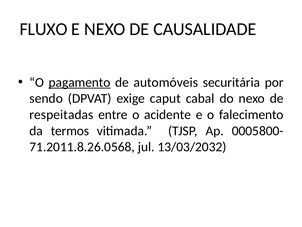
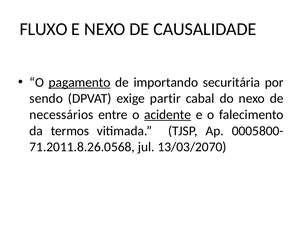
automóveis: automóveis -> importando (166, 82)
caput: caput -> partir (165, 98)
respeitadas: respeitadas -> necessários (61, 114)
acidente underline: none -> present (168, 114)
13/03/2032: 13/03/2032 -> 13/03/2070 (192, 147)
